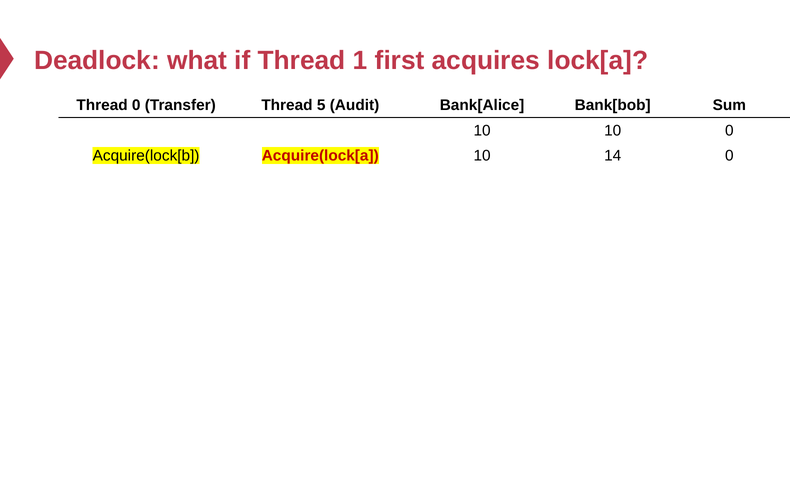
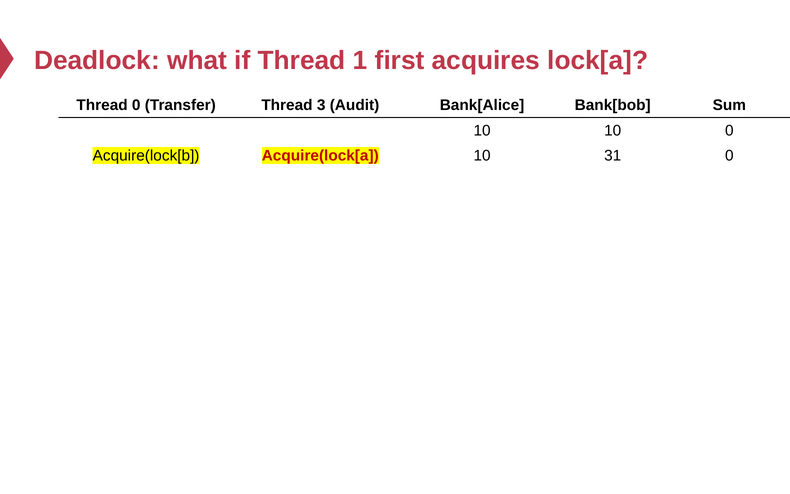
5: 5 -> 3 (321, 105)
14: 14 -> 31 (613, 156)
